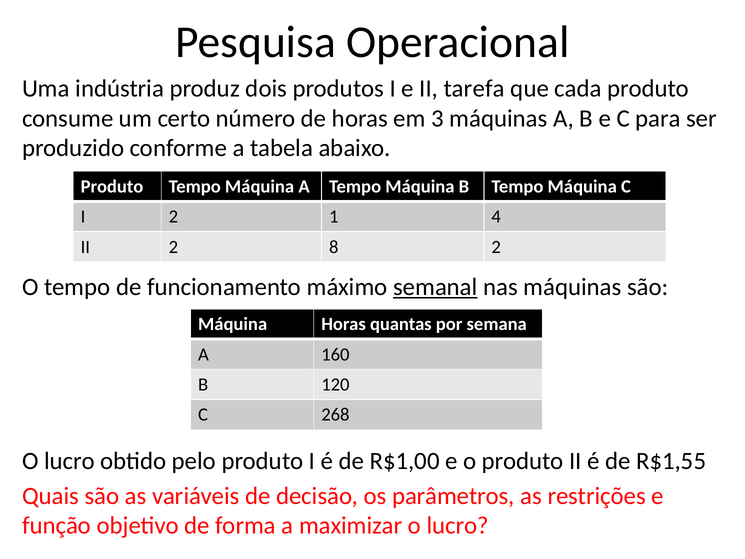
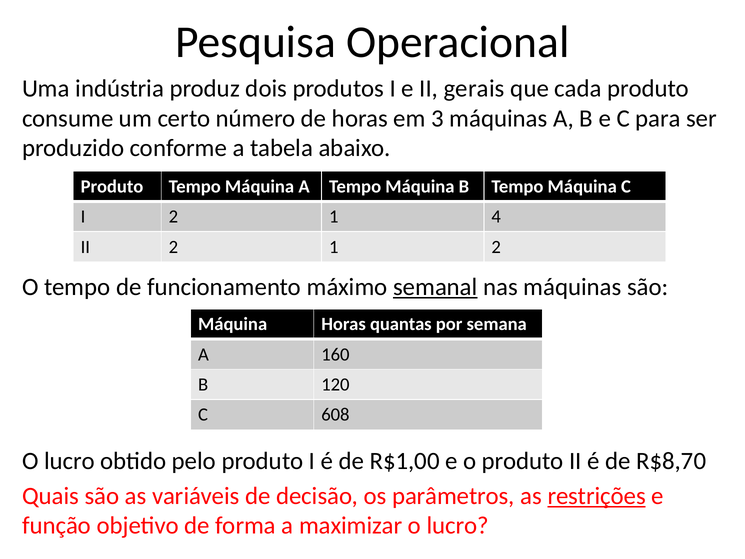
tarefa: tarefa -> gerais (474, 89)
II 2 8: 8 -> 1 (334, 247)
268: 268 -> 608 (335, 415)
R$1,55: R$1,55 -> R$8,70 (671, 461)
restrições underline: none -> present (597, 496)
